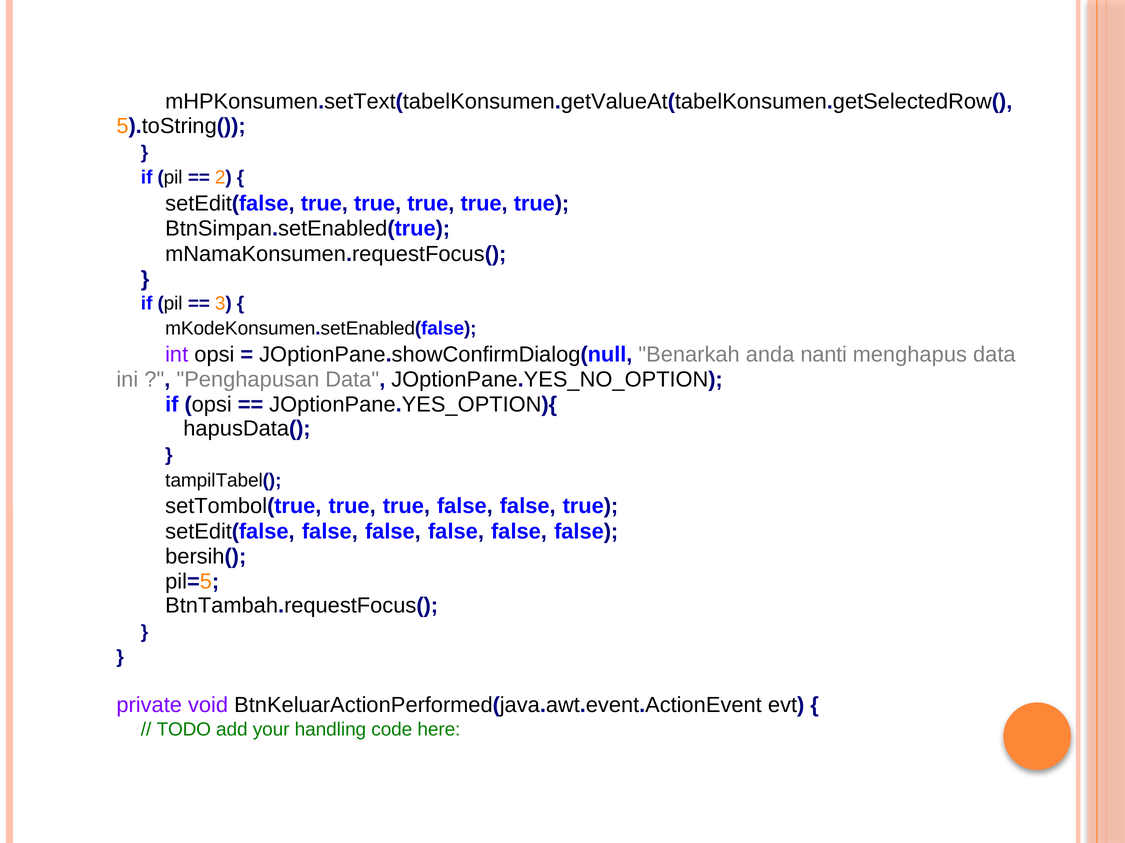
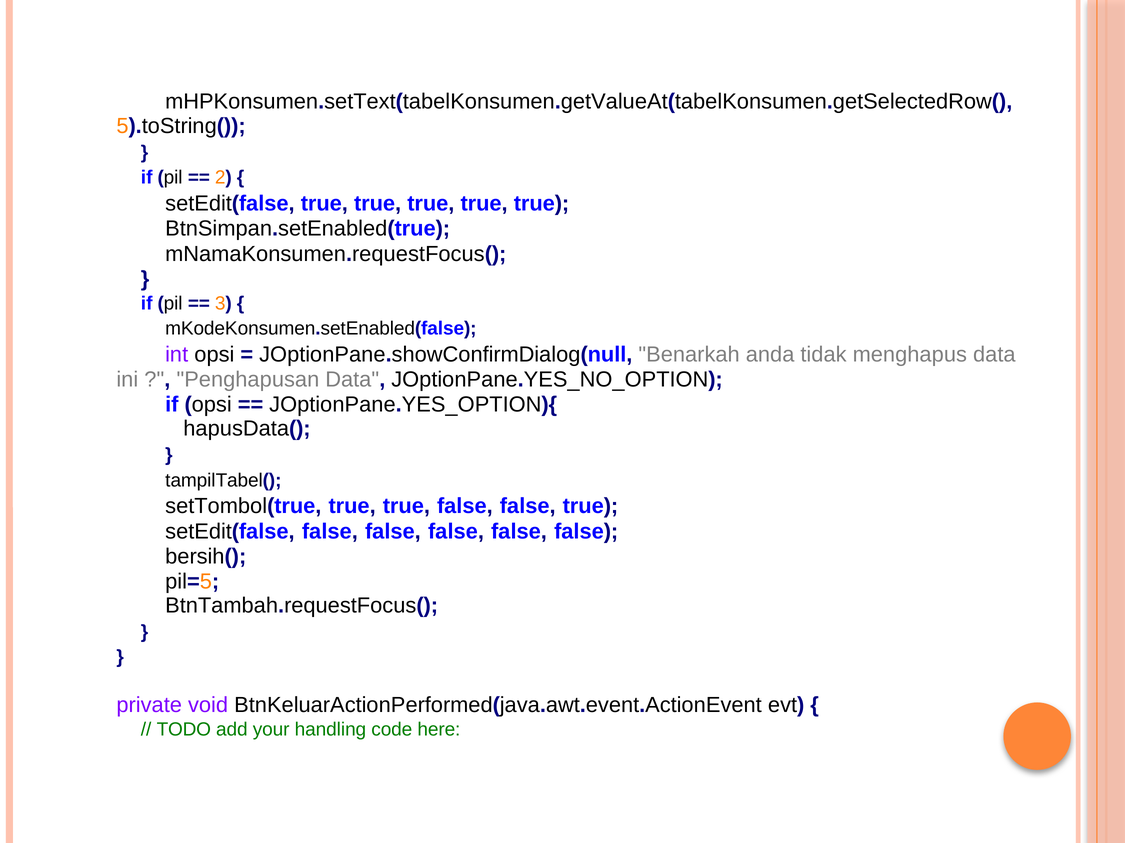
nanti: nanti -> tidak (824, 354)
